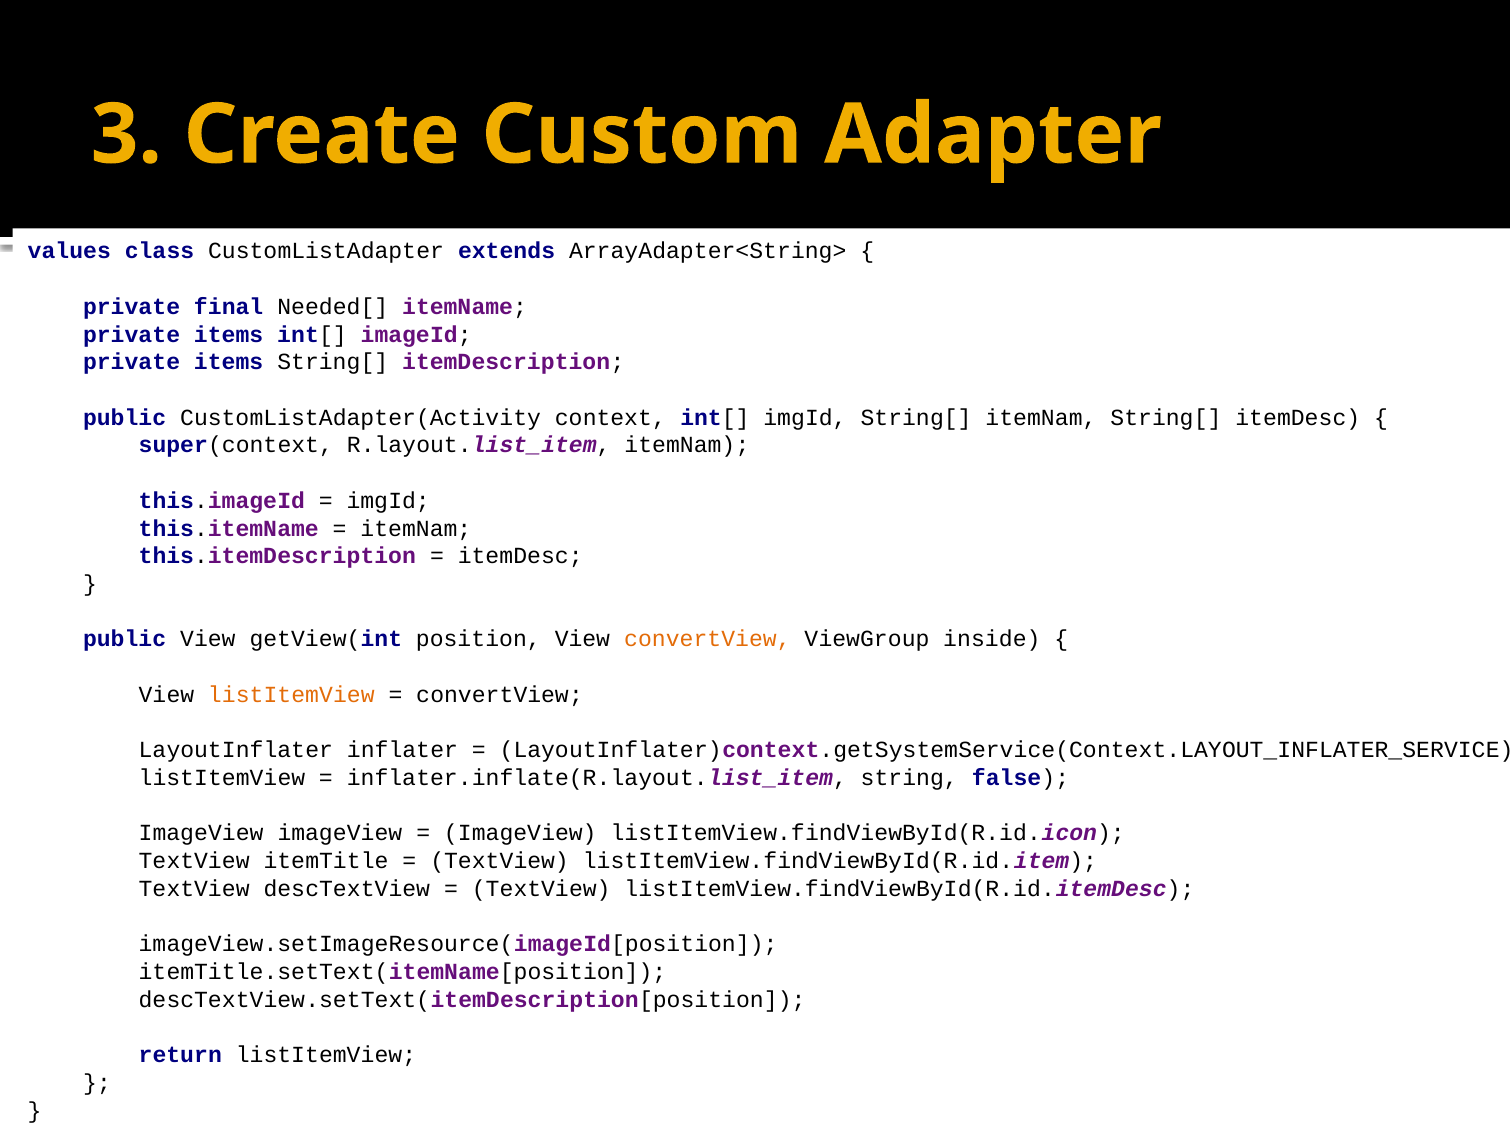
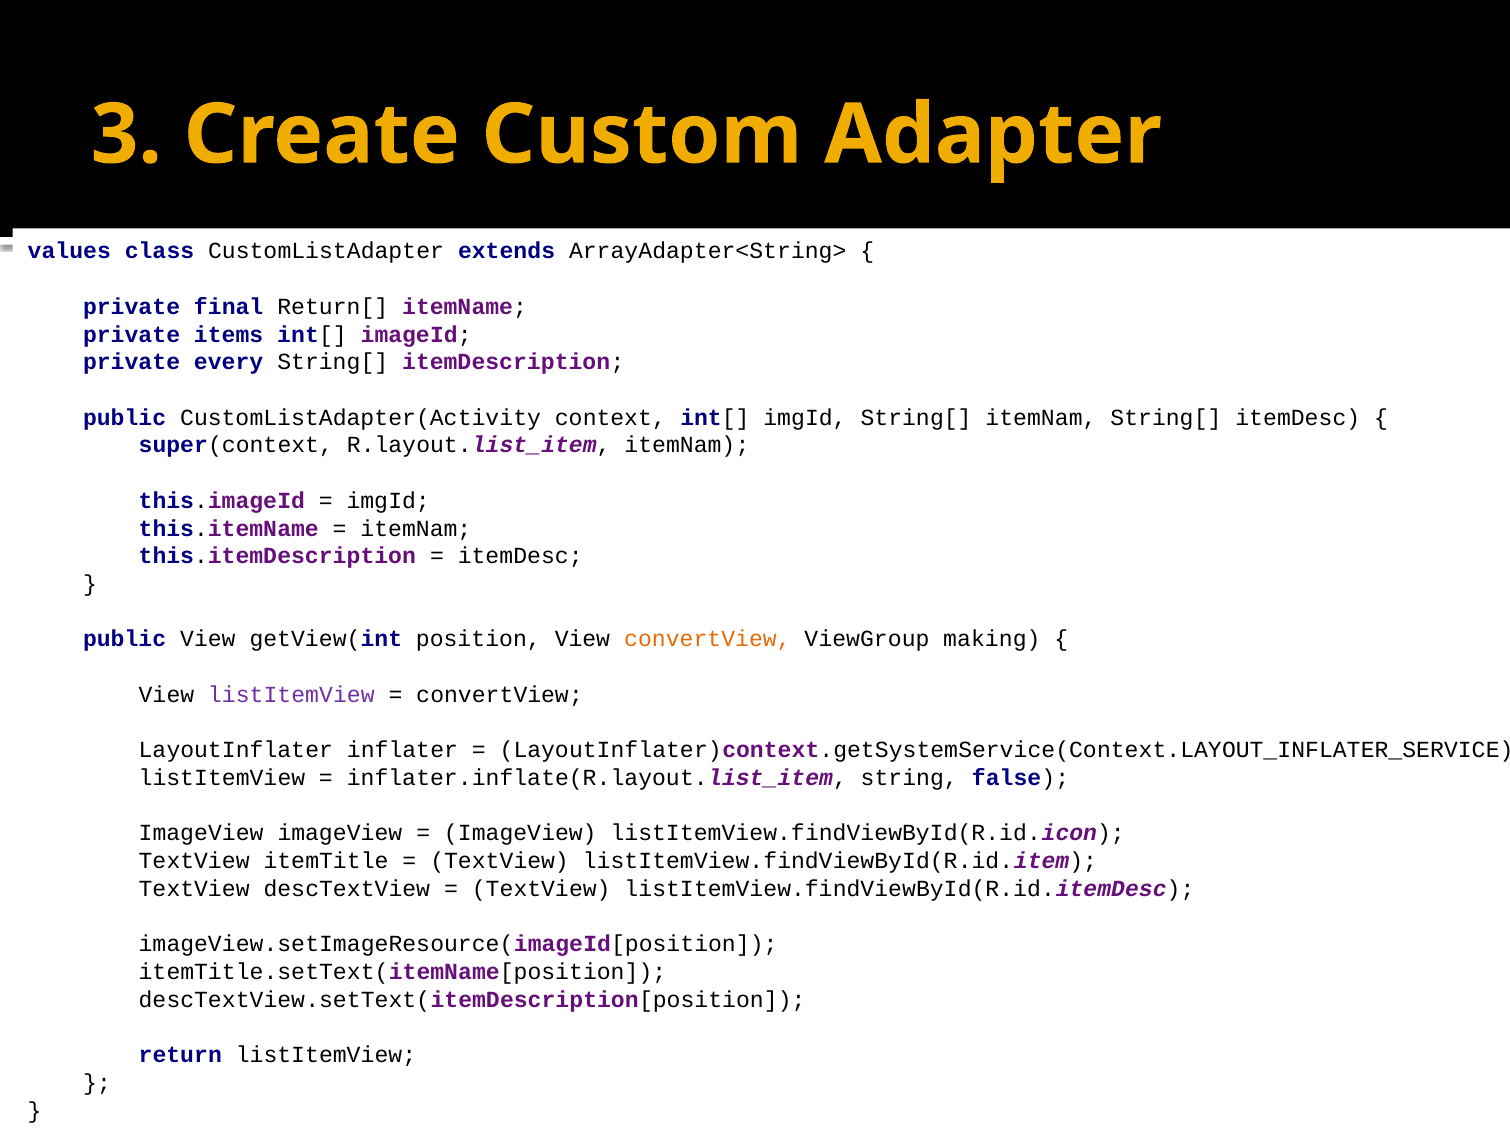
Needed[: Needed[ -> Return[ (333, 307)
items: items -> every (229, 362)
inside: inside -> making (992, 639)
listItemView colour: orange -> purple (291, 694)
